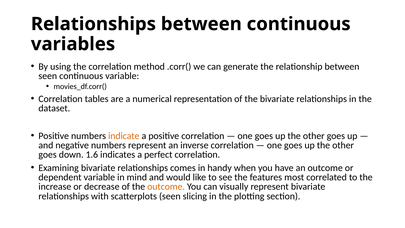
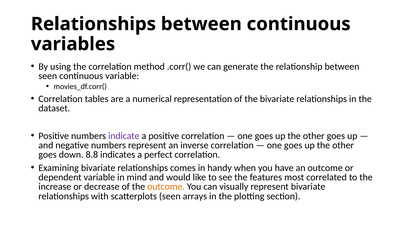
indicate colour: orange -> purple (124, 136)
1.6: 1.6 -> 8.8 (92, 155)
slicing: slicing -> arrays (195, 196)
